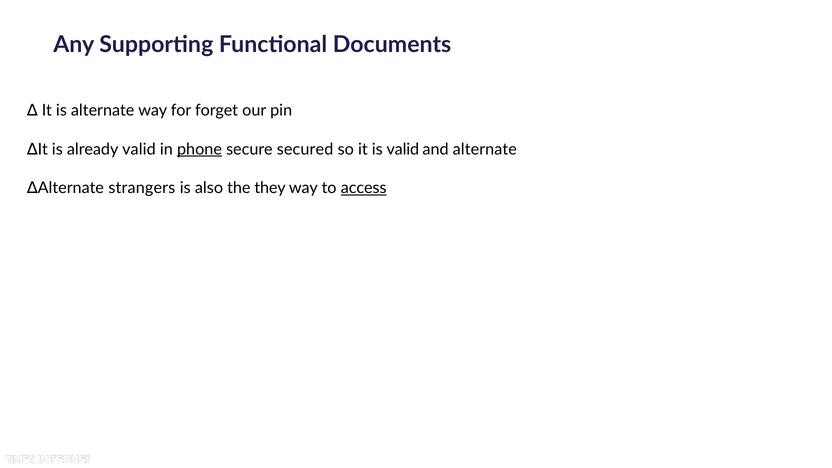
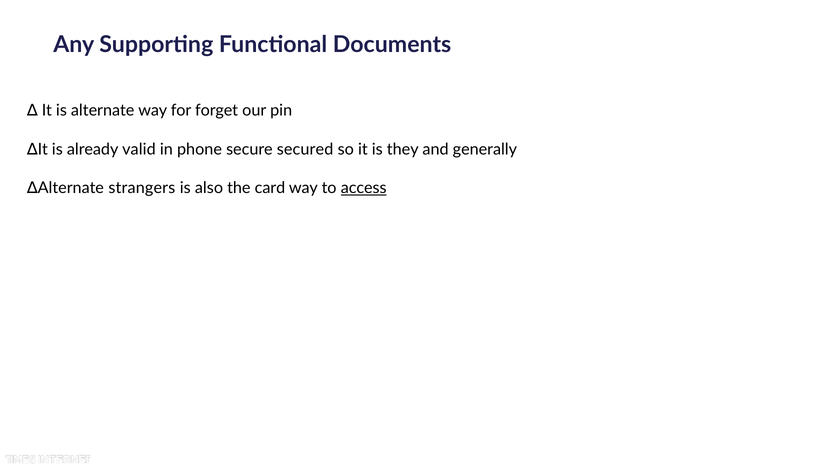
phone underline: present -> none (199, 149)
is valid: valid -> they (403, 149)
and alternate: alternate -> generally (485, 149)
they: they -> card (270, 188)
